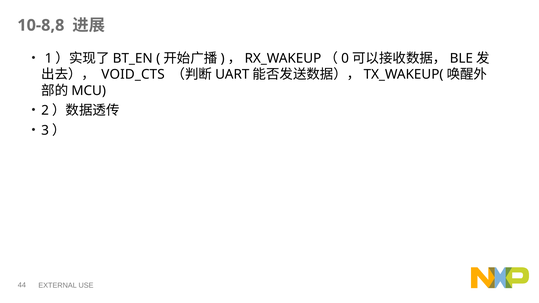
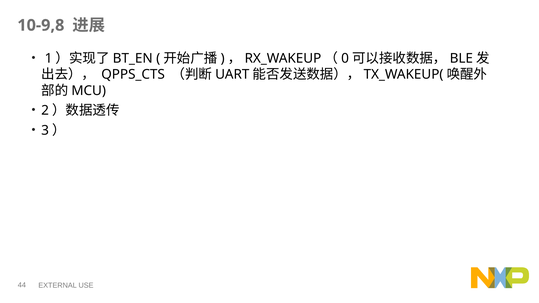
10-8,8: 10-8,8 -> 10-9,8 (41, 25)
VOID_CTS: VOID_CTS -> QPPS_CTS (133, 75)
